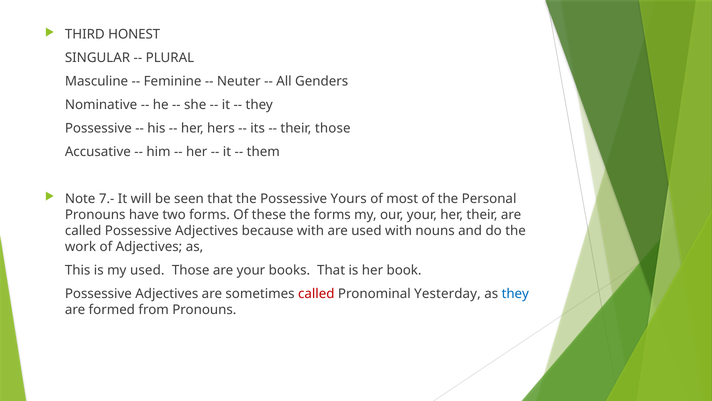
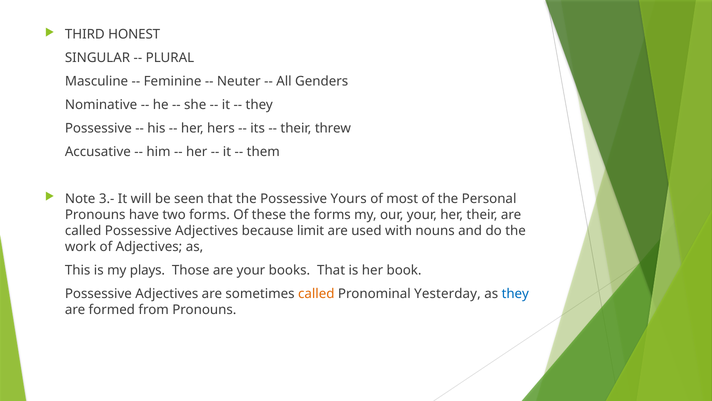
their those: those -> threw (333, 128)
7.-: 7.- -> 3.- (107, 199)
because with: with -> limit (311, 231)
my used: used -> plays (147, 270)
called colour: red -> orange (316, 294)
